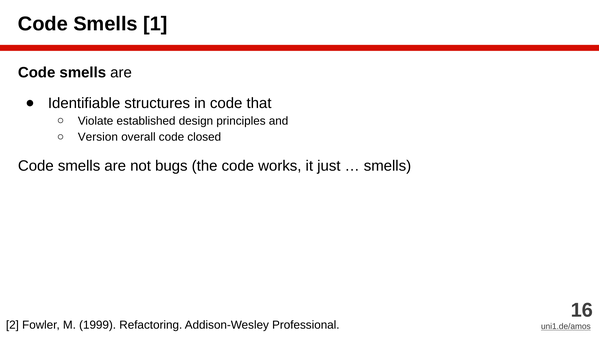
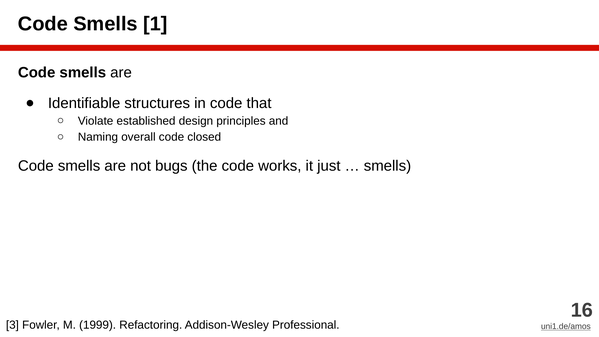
Version: Version -> Naming (98, 137)
2: 2 -> 3 (12, 325)
